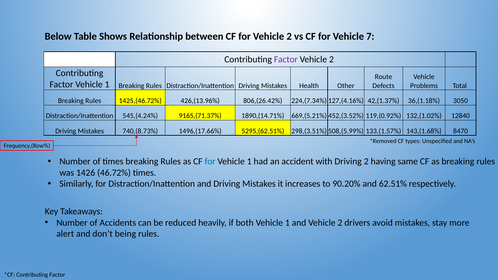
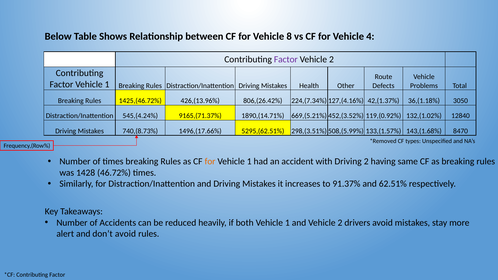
for Vehicle 2: 2 -> 8 (289, 36)
7: 7 -> 4 (370, 36)
for colour: blue -> orange (210, 162)
1426: 1426 -> 1428 (86, 173)
90.20%: 90.20% -> 91.37% (346, 184)
don’t being: being -> avoid (125, 234)
